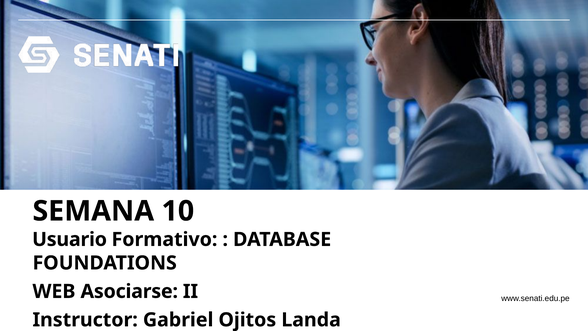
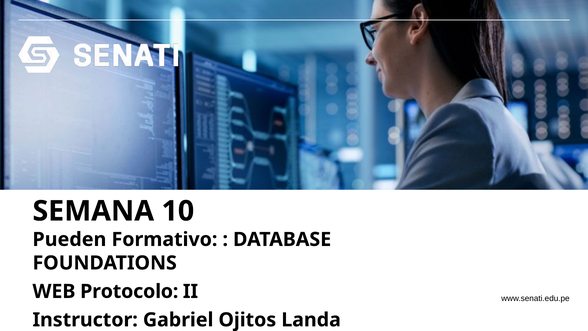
Usuario: Usuario -> Pueden (69, 239)
Asociarse: Asociarse -> Protocolo (129, 291)
